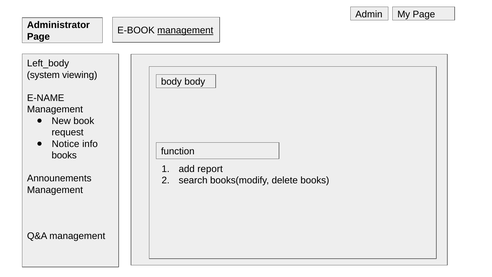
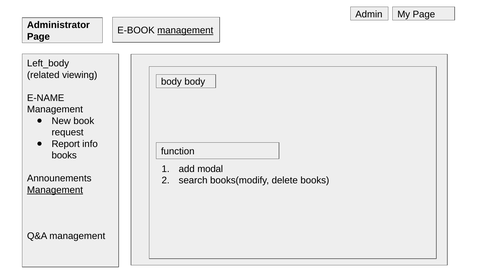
system: system -> related (43, 75)
Notice: Notice -> Report (66, 144)
report: report -> modal (210, 169)
Management underline: none -> present (55, 190)
